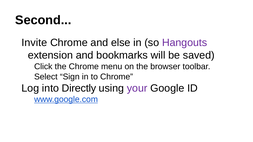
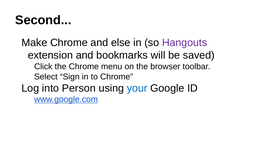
Invite: Invite -> Make (34, 43)
Directly: Directly -> Person (79, 88)
your colour: purple -> blue (137, 88)
